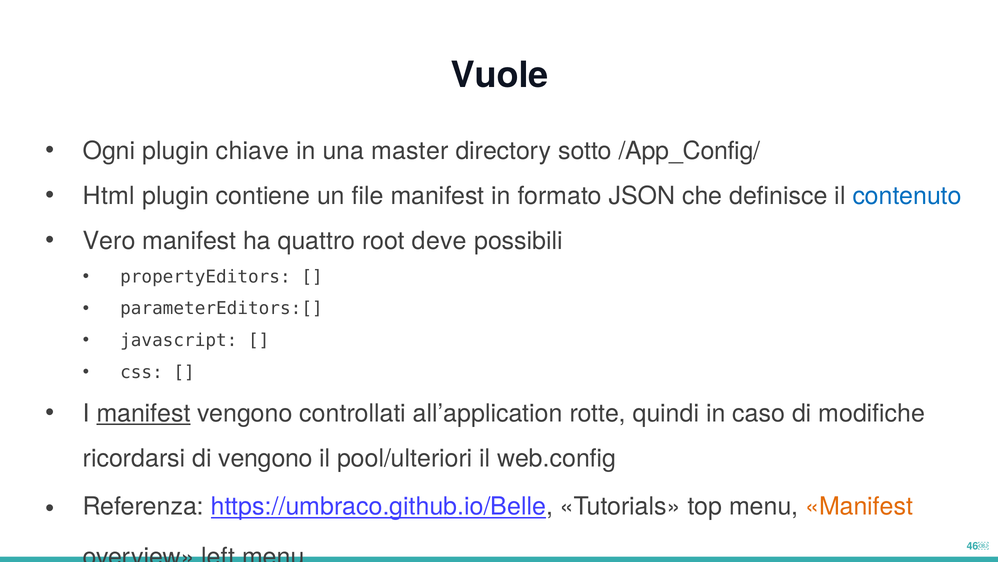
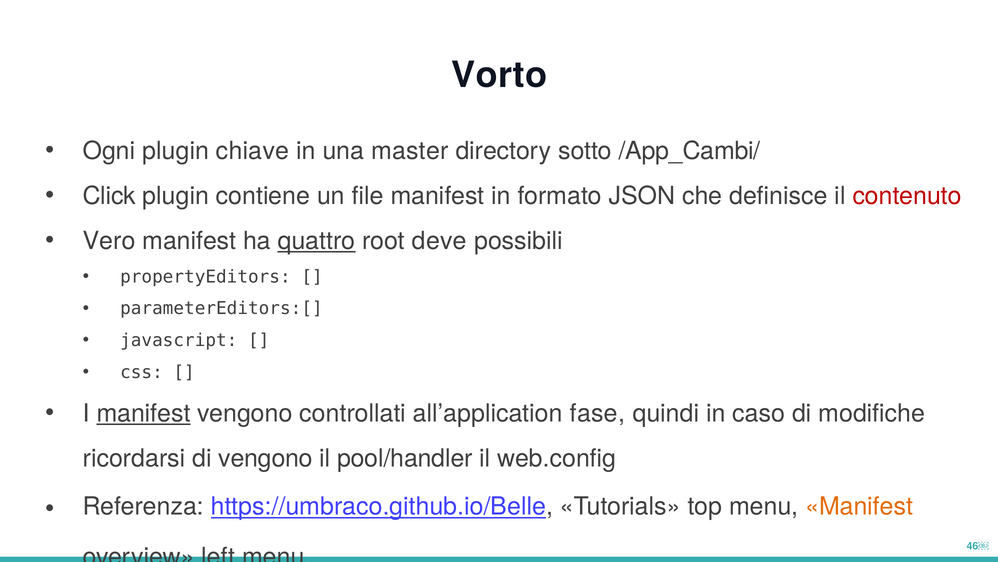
Vuole: Vuole -> Vorto (499, 75)
/App_Config/: /App_Config/ -> /App_Cambi/ (690, 151)
Html: Html -> Click (109, 196)
contenuto colour: blue -> red (907, 196)
quattro underline: none -> present (317, 241)
rotte: rotte -> fase (597, 413)
pool/ulteriori: pool/ulteriori -> pool/handler (405, 458)
